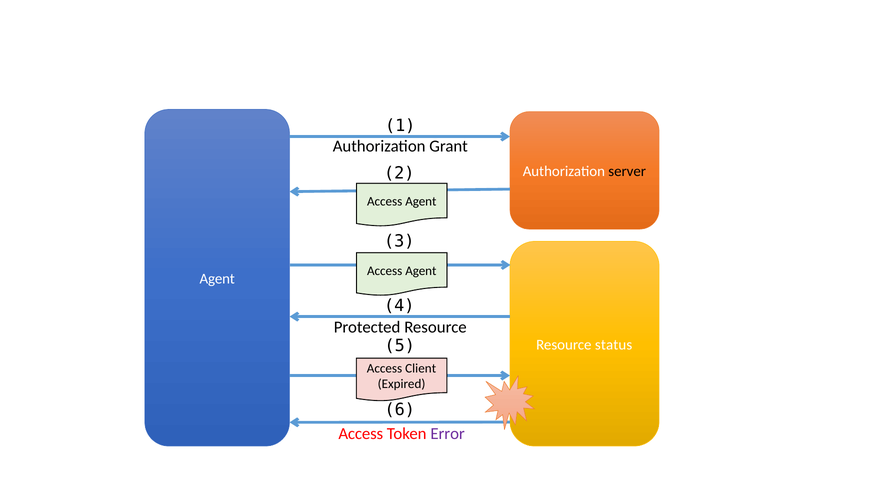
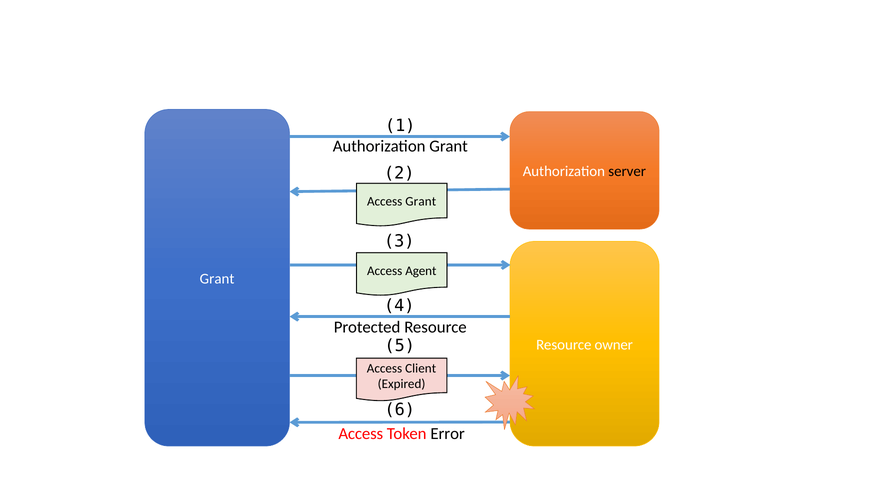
Agent: Agent -> Grant (421, 201)
Agent: Agent -> Grant (217, 279)
status: status -> owner (614, 345)
Error colour: purple -> black (448, 434)
